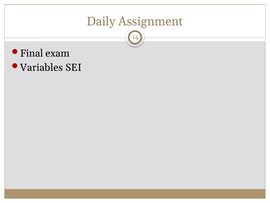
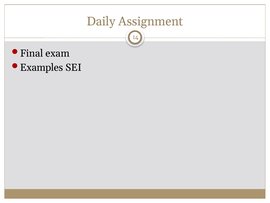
Variables: Variables -> Examples (42, 67)
